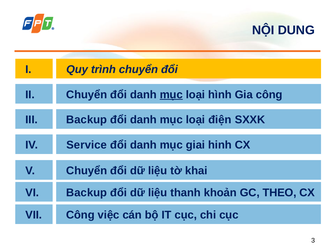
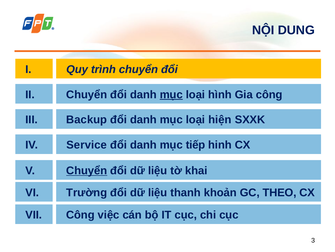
điện: điện -> hiện (220, 119)
giai: giai -> tiếp (196, 145)
Chuyển underline: none -> present (87, 170)
Backup: Backup -> Trường (87, 192)
